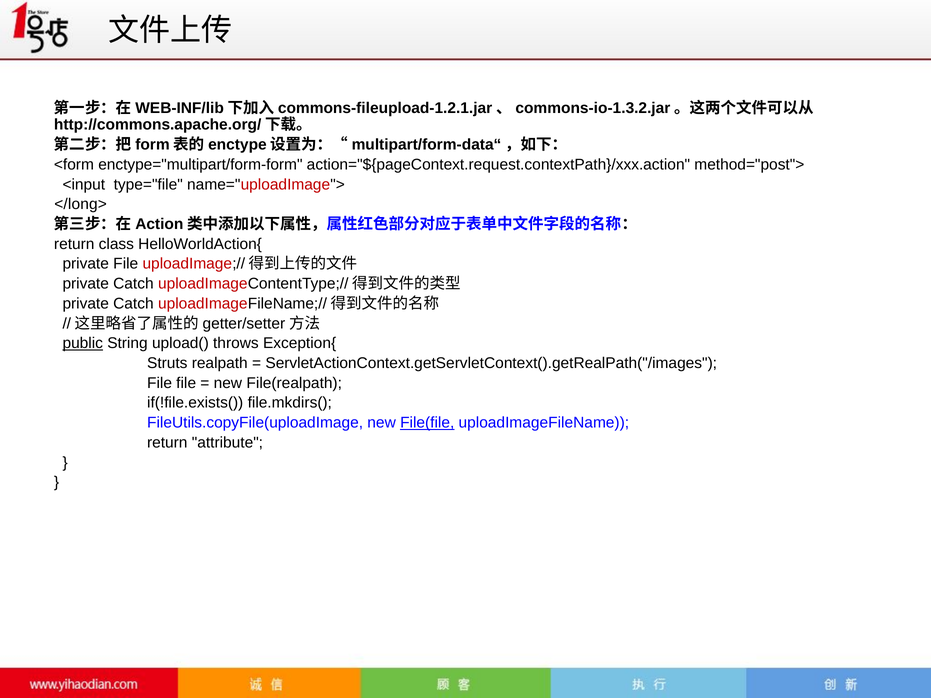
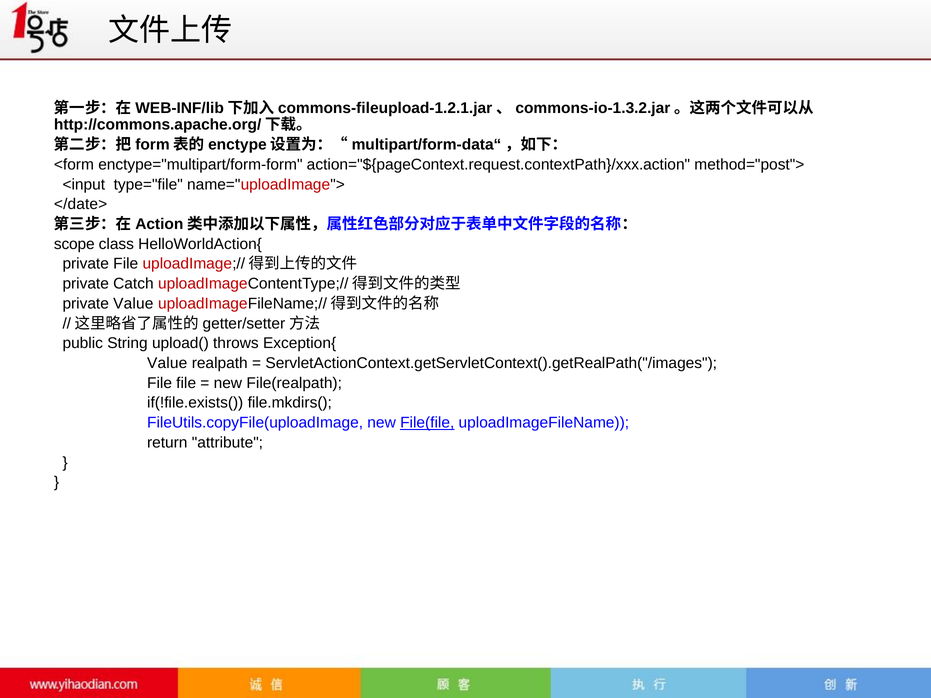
</long>: </long> -> </date> (81, 204)
return: return -> scope (74, 244)
Catch: Catch -> Value (133, 304)
public underline: present -> none (83, 343)
Struts: Struts -> Value (167, 363)
